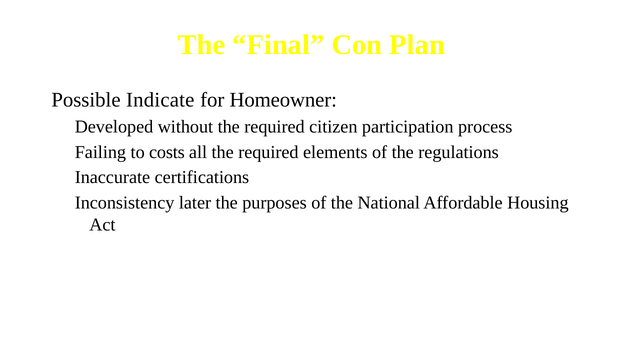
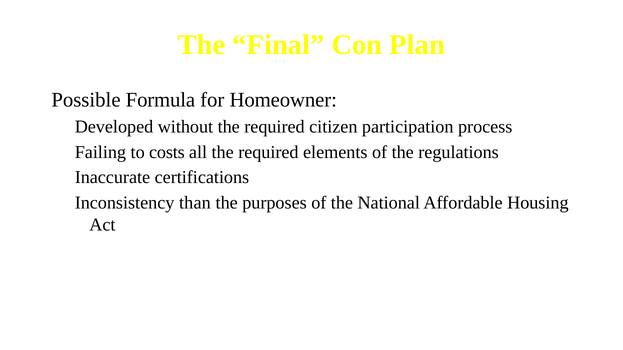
Indicate: Indicate -> Formula (160, 100)
later: later -> than (195, 203)
